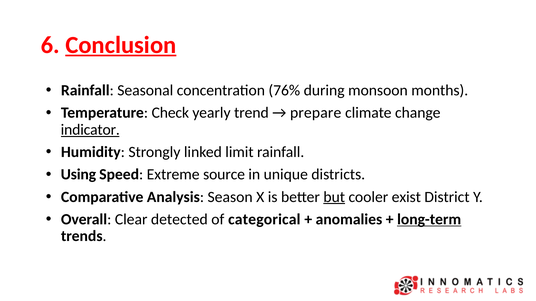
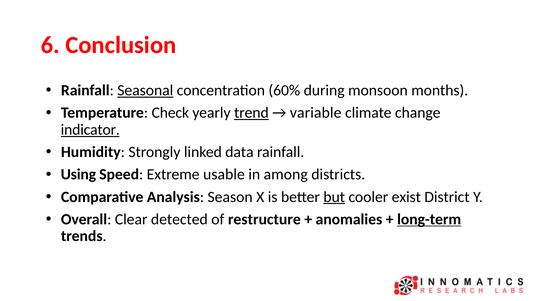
Conclusion underline: present -> none (121, 45)
Seasonal underline: none -> present (145, 91)
76%: 76% -> 60% (284, 91)
trend underline: none -> present (251, 113)
prepare: prepare -> variable (316, 113)
limit: limit -> data (239, 152)
source: source -> usable (224, 175)
unique: unique -> among (286, 175)
categorical: categorical -> restructure (264, 220)
